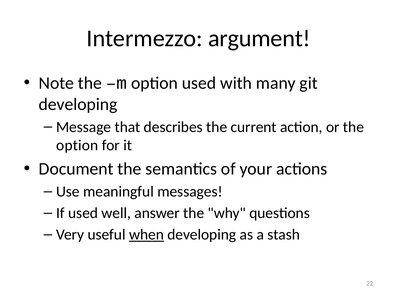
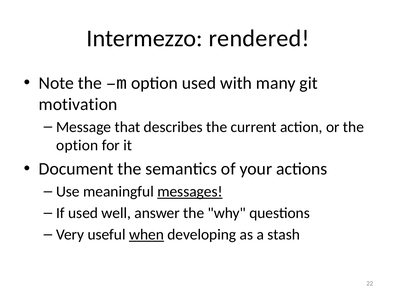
argument: argument -> rendered (259, 38)
developing: developing -> motivation (78, 104)
messages underline: none -> present (190, 192)
